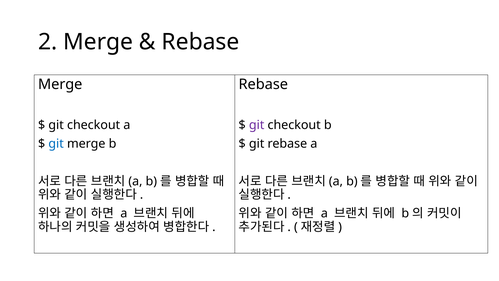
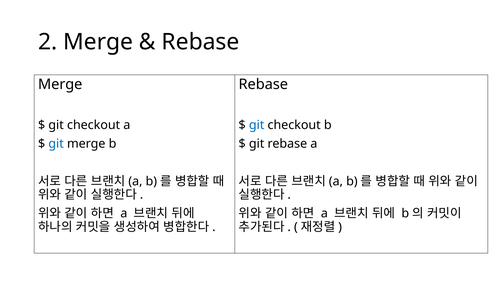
git colour: purple -> blue (257, 125)
